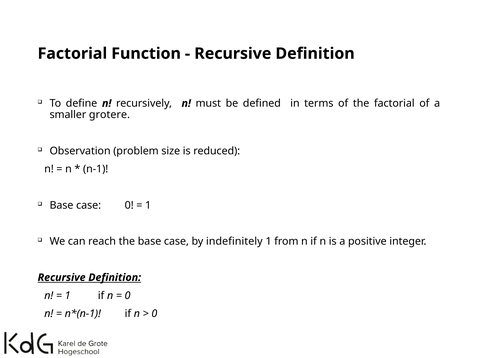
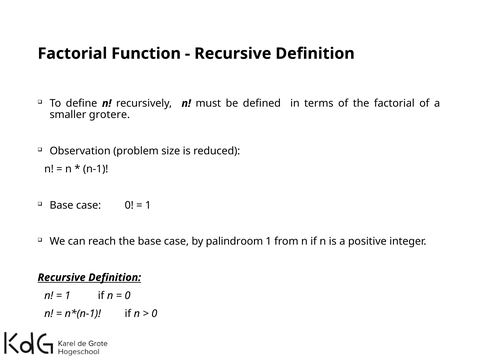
indefinitely: indefinitely -> palindroom (234, 242)
